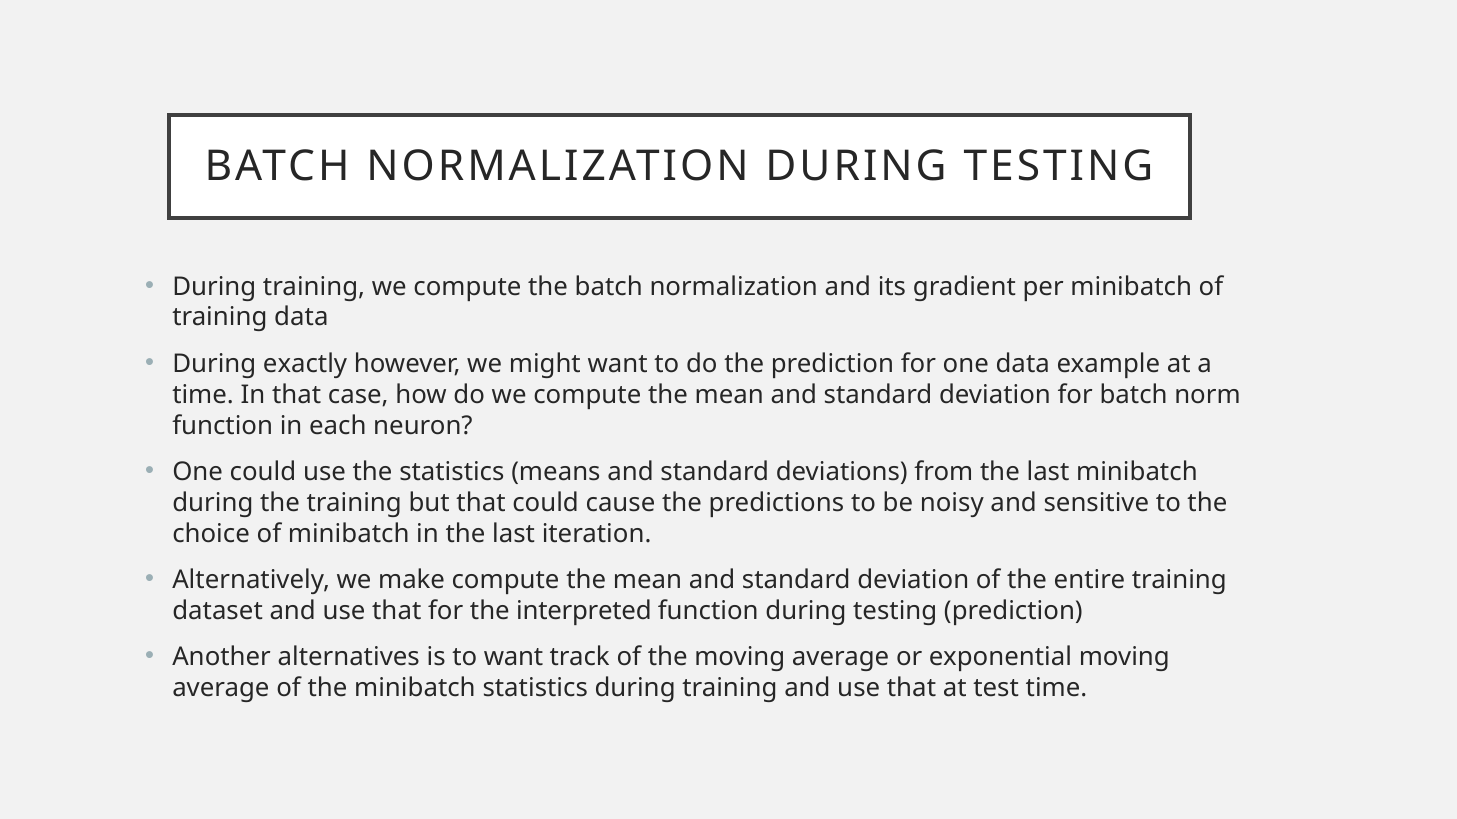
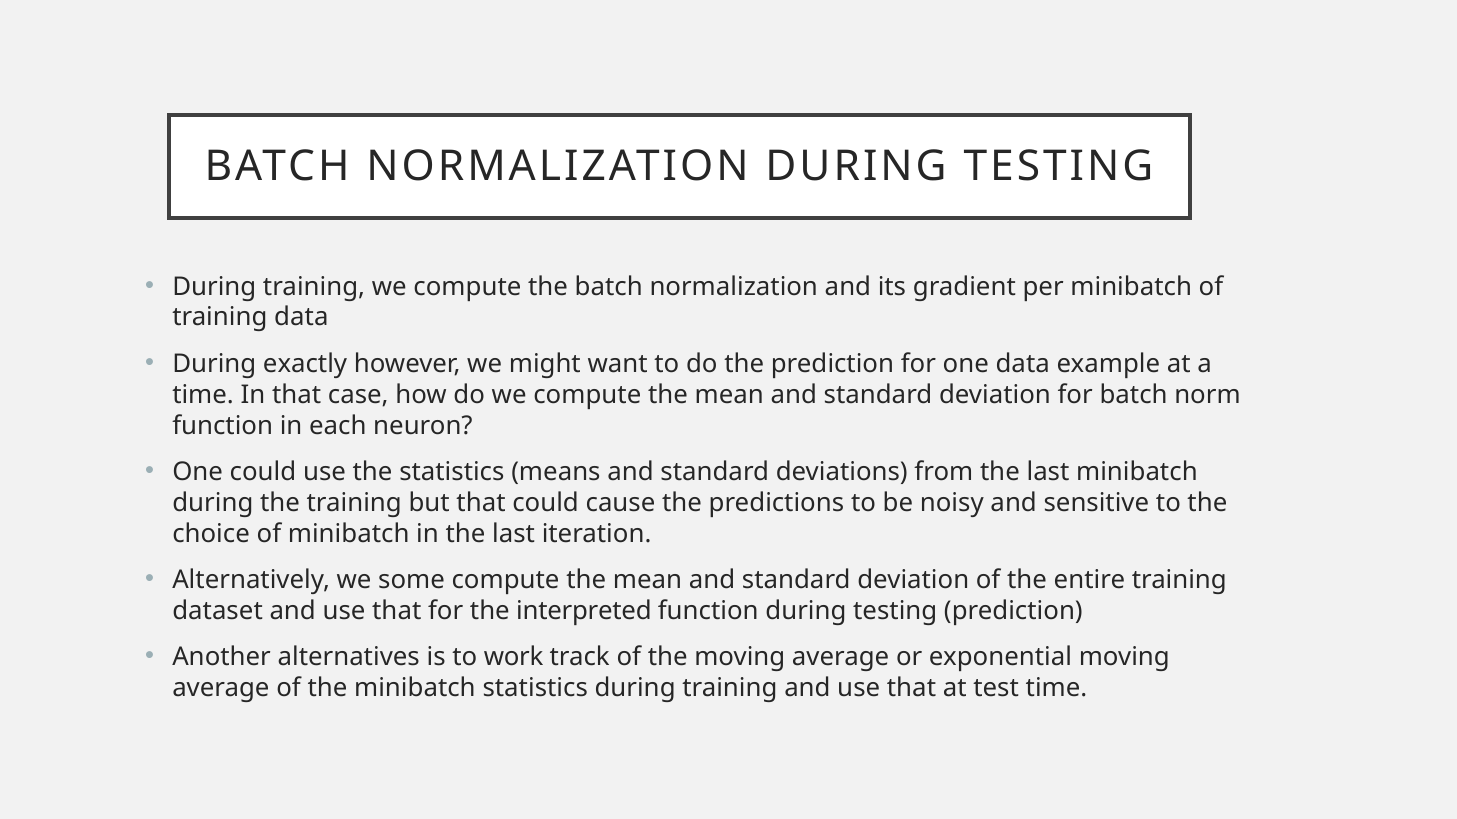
make: make -> some (412, 580)
to want: want -> work (514, 657)
